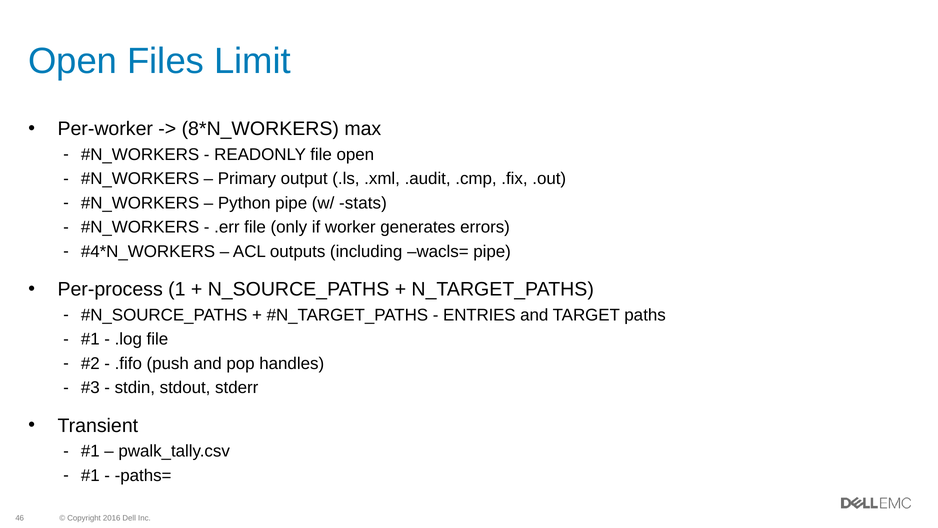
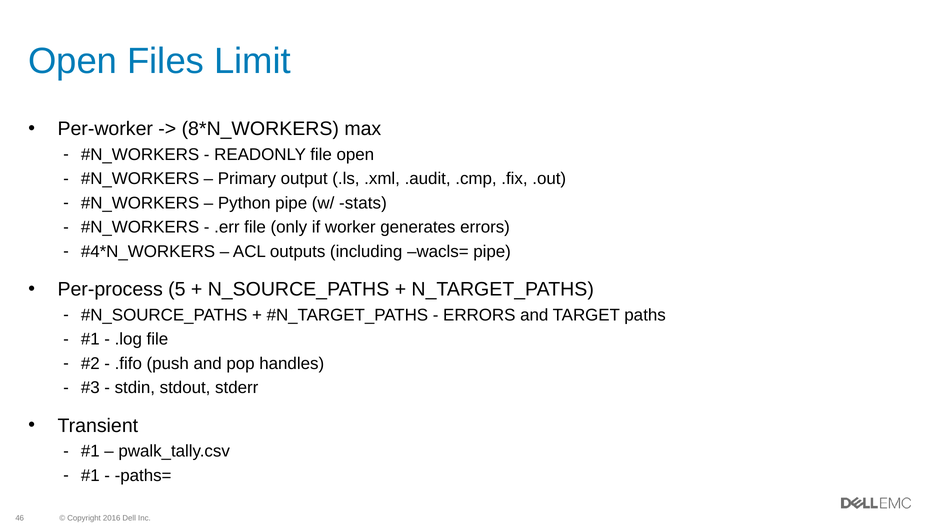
1: 1 -> 5 (177, 289)
ENTRIES: ENTRIES -> ERRORS (479, 315)
